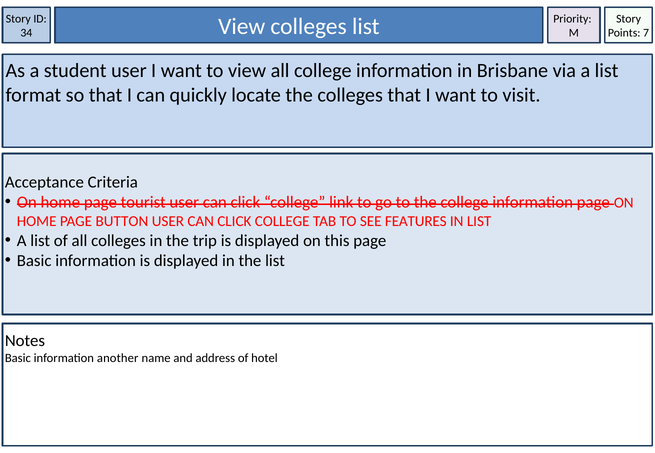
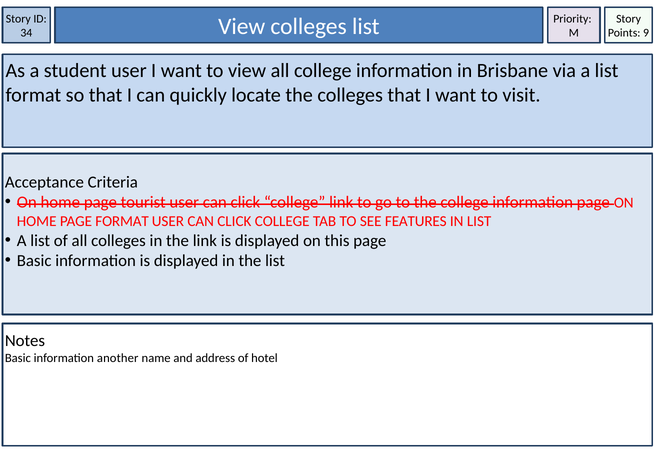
7: 7 -> 9 (646, 33)
PAGE BUTTON: BUTTON -> FORMAT (122, 222)
the trip: trip -> link (205, 241)
